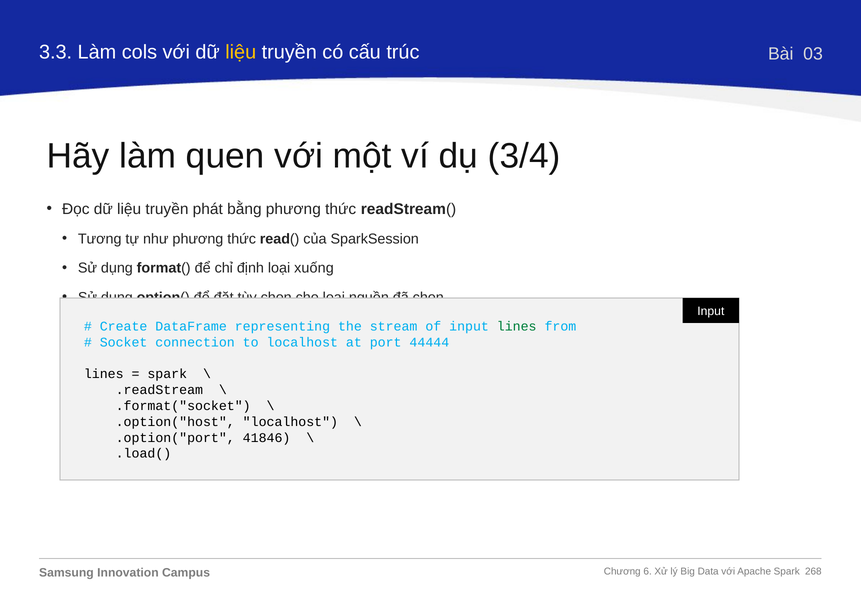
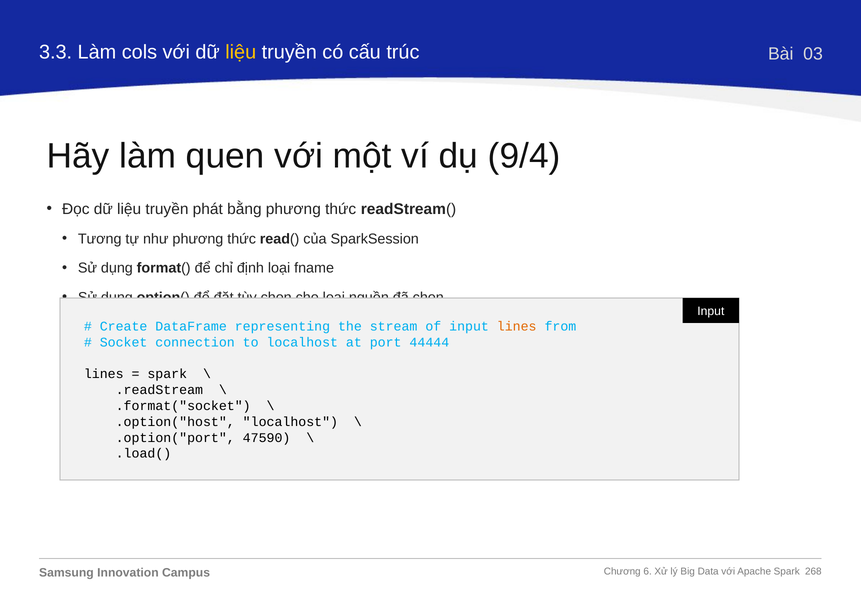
3/4: 3/4 -> 9/4 (524, 156)
xuống: xuống -> fname (314, 268)
lines colour: green -> orange (517, 326)
41846: 41846 -> 47590 (267, 438)
